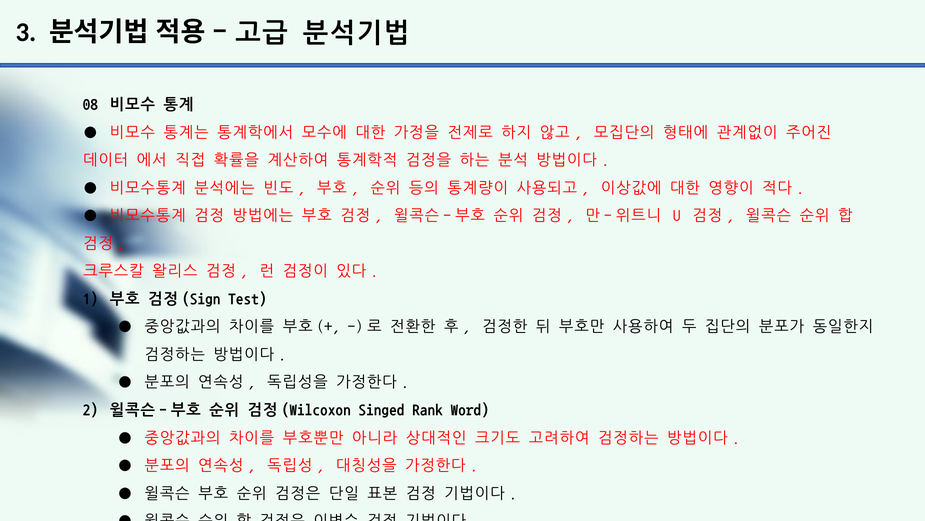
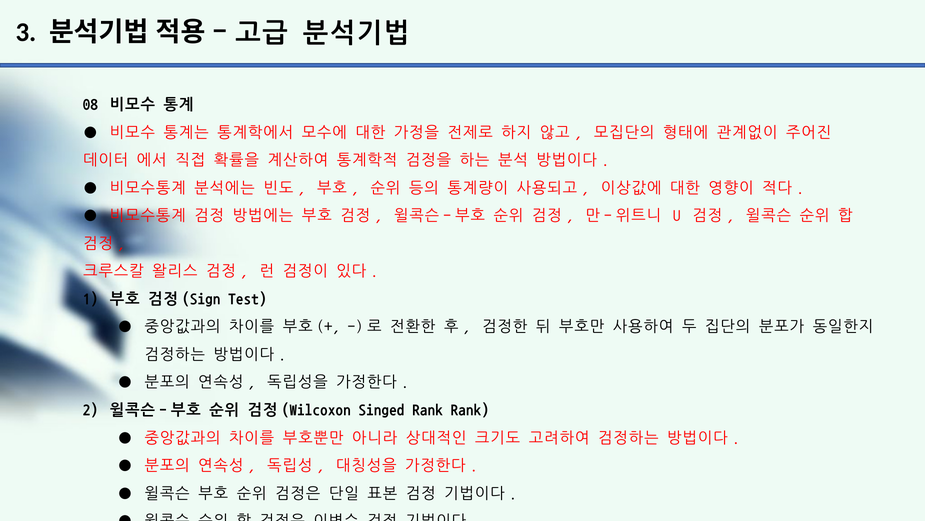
Rank Word: Word -> Rank (470, 409)
